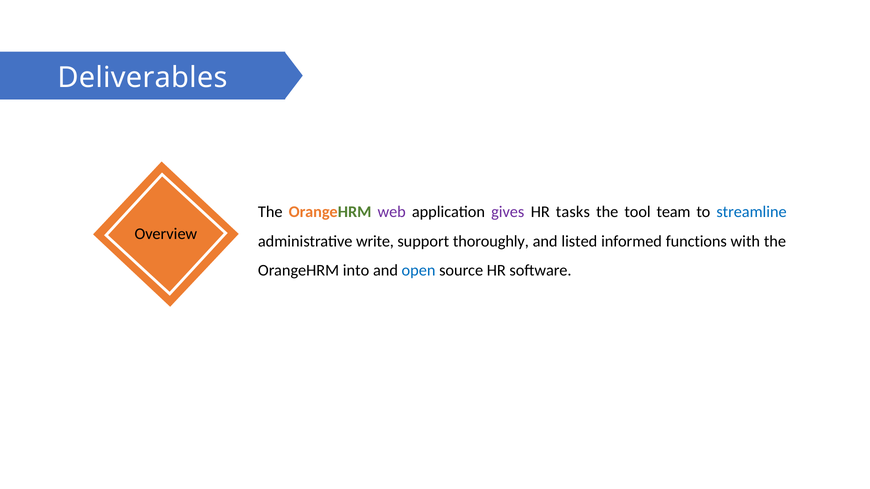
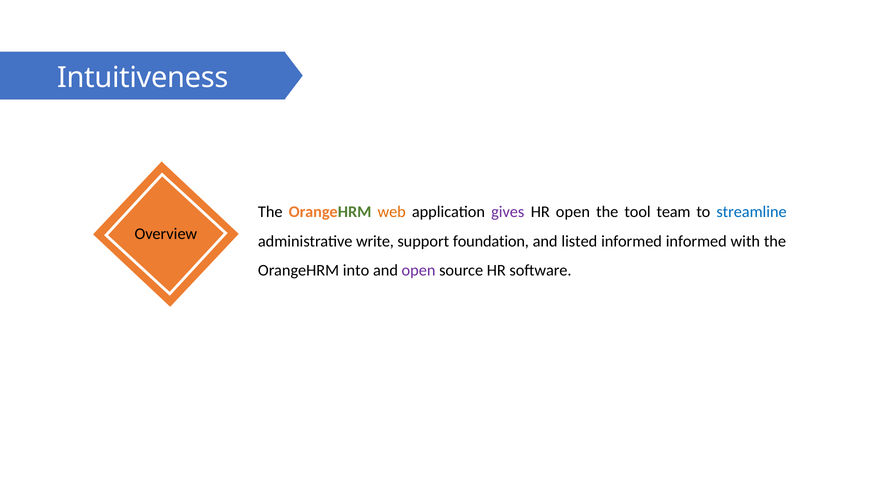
Deliverables: Deliverables -> Intuitiveness (143, 78)
web colour: purple -> orange (392, 212)
HR tasks: tasks -> open (573, 212)
thoroughly: thoroughly -> foundation (491, 241)
informed functions: functions -> informed (696, 241)
open colour: blue -> purple (419, 271)
